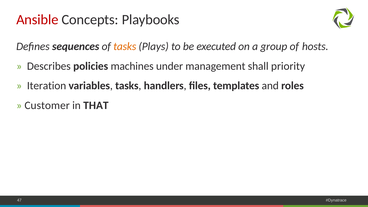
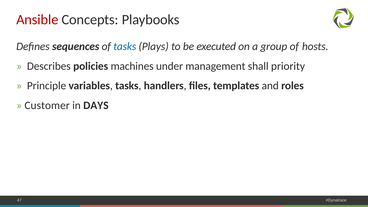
tasks colour: orange -> blue (125, 46)
Iteration: Iteration -> Principle (47, 86)
THAT: THAT -> DAYS (96, 105)
